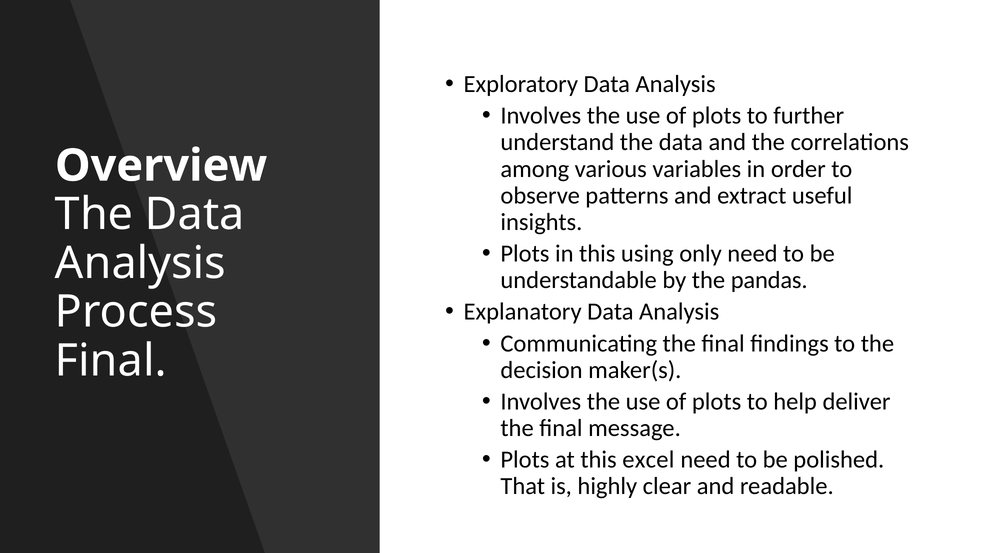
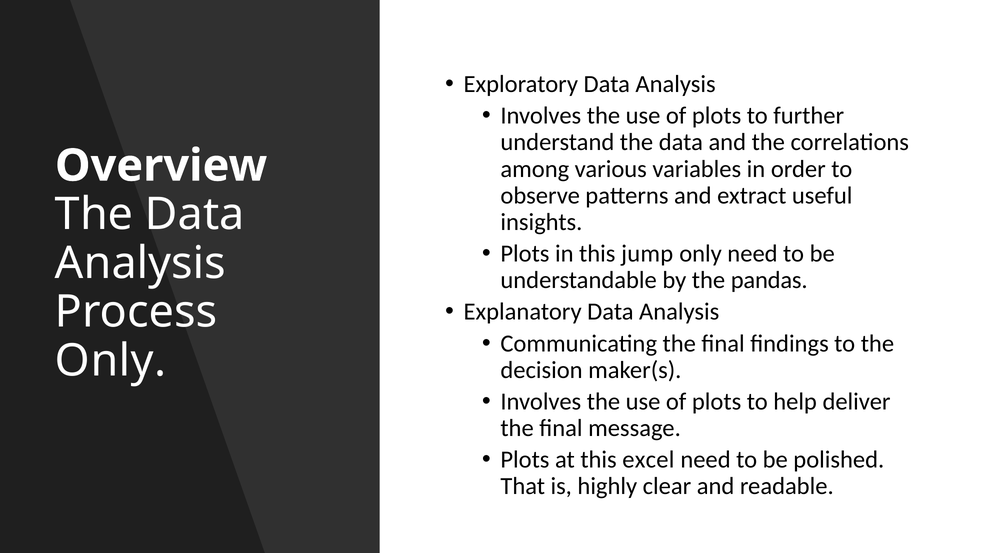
using: using -> jump (647, 254)
Final: Final -> Only (111, 361)
